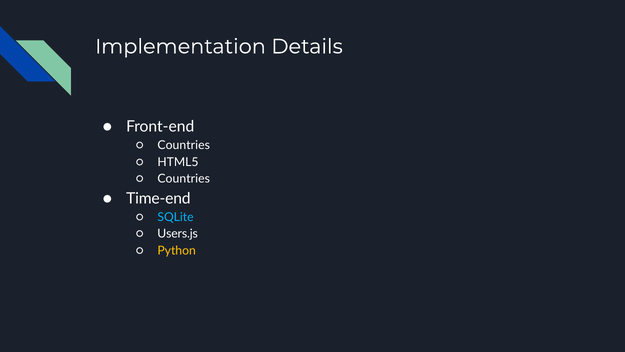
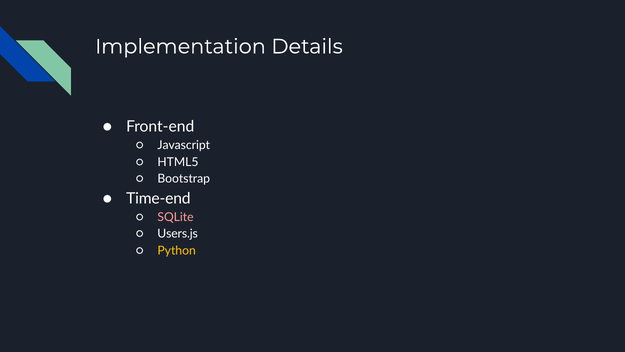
Countries: Countries -> Javascript (184, 145)
Countries: Countries -> Bootstrap (184, 179)
SQLite colour: light blue -> pink (176, 217)
